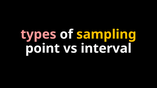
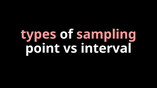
sampling colour: yellow -> pink (106, 34)
